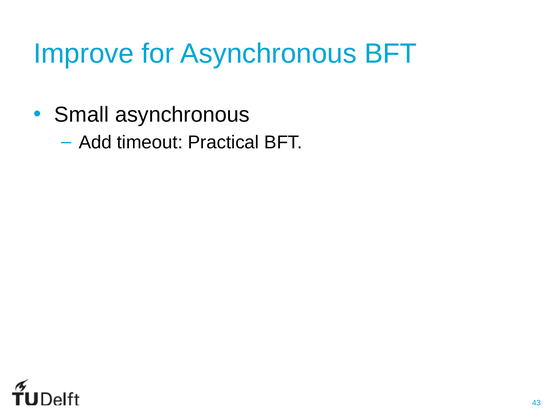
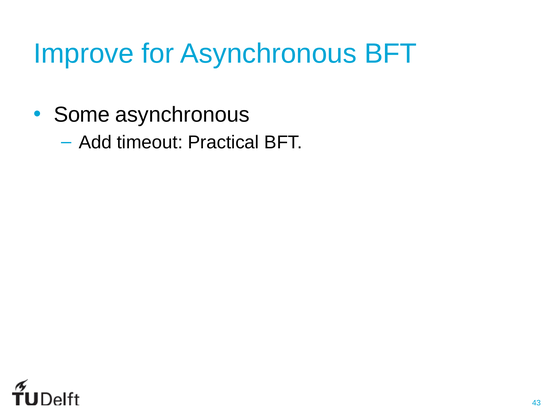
Small: Small -> Some (82, 115)
